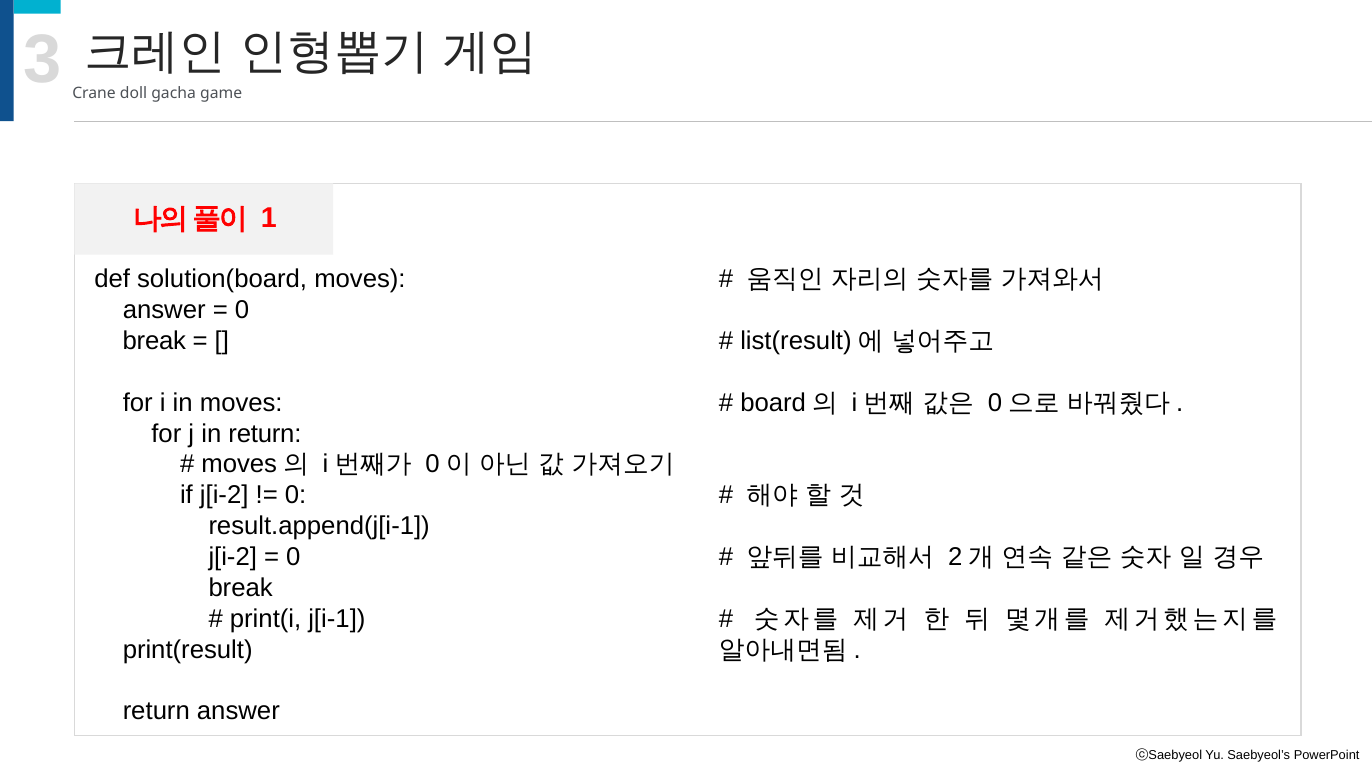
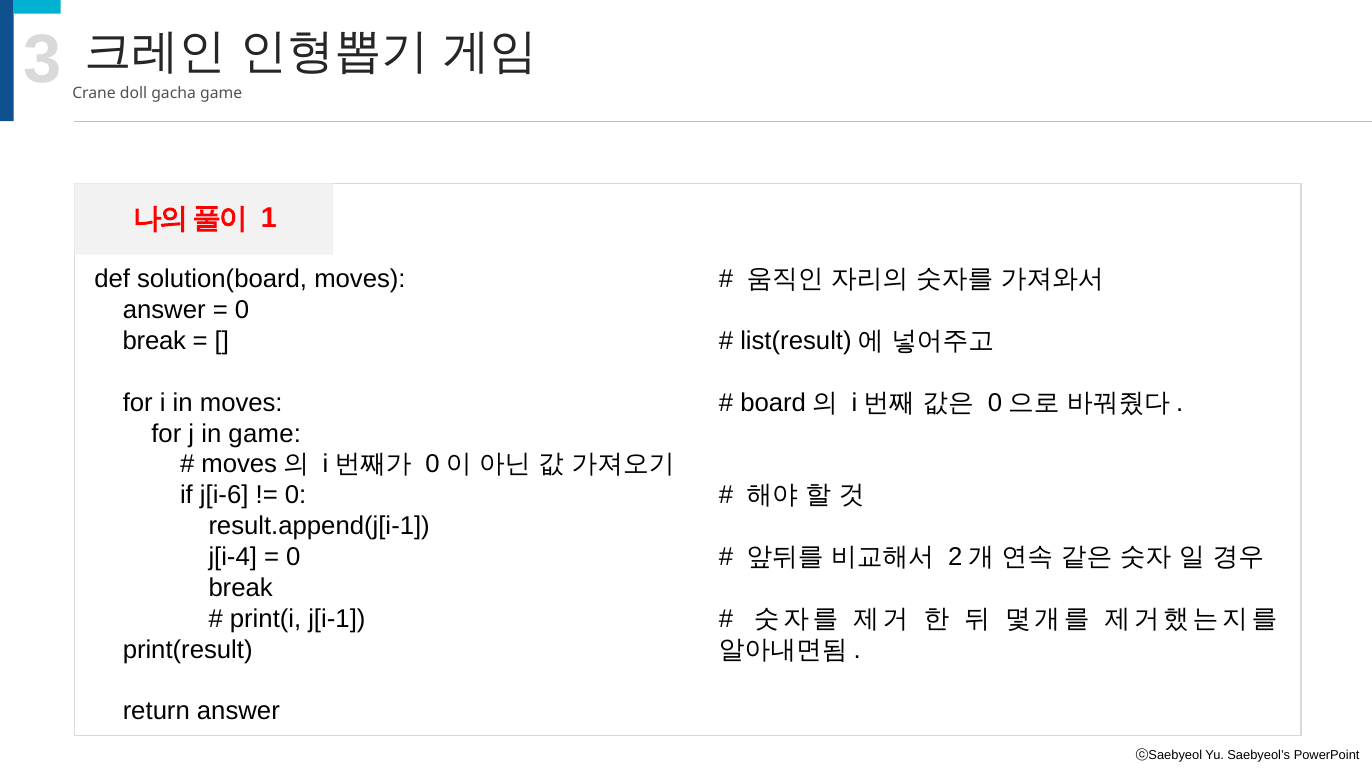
in return: return -> game (265, 433)
if j[i-2: j[i-2 -> j[i-6 (224, 495)
j[i-2: j[i-2 -> j[i-4 (233, 557)
